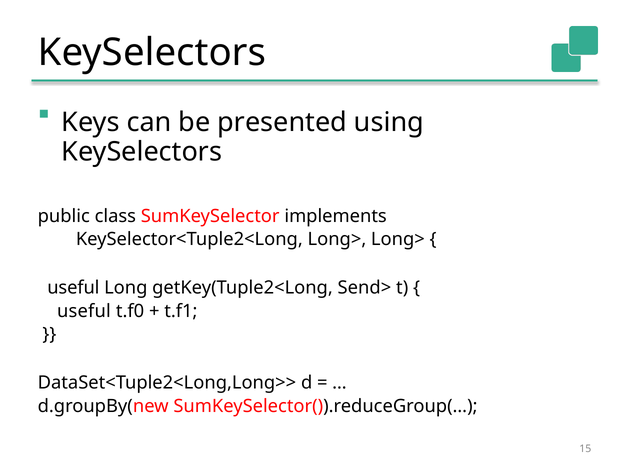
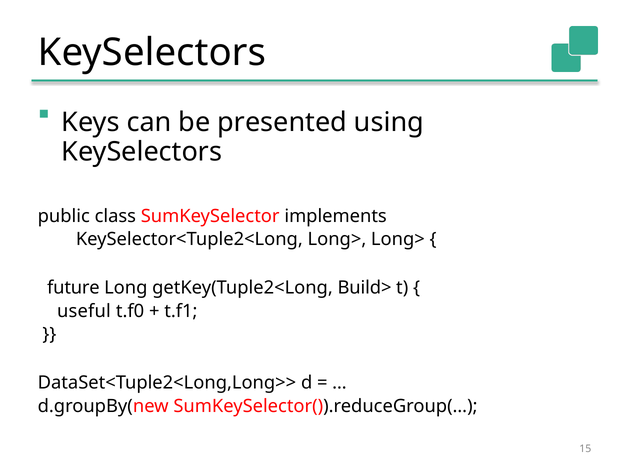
useful: useful -> future (73, 288)
Send>: Send> -> Build> (365, 288)
